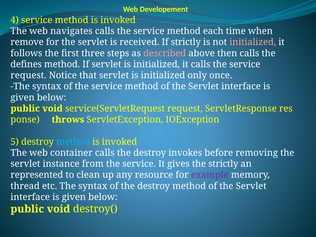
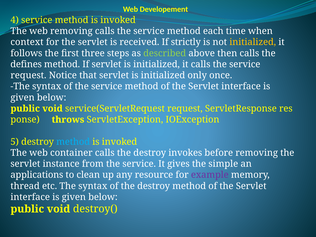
web navigates: navigates -> removing (71, 31)
remove: remove -> context (27, 42)
initialized colour: pink -> yellow (253, 42)
described colour: pink -> light green (165, 53)
the strictly: strictly -> simple (223, 164)
represented: represented -> applications (37, 175)
